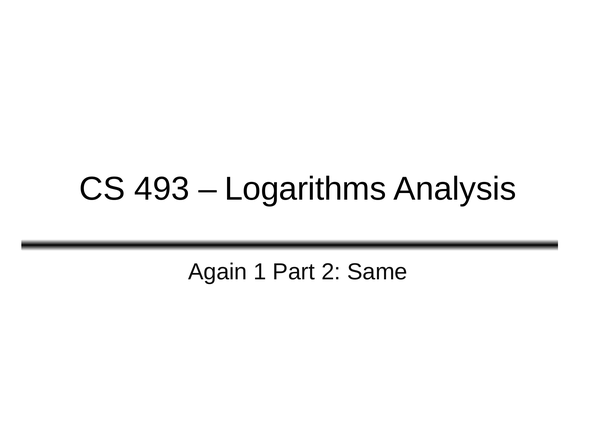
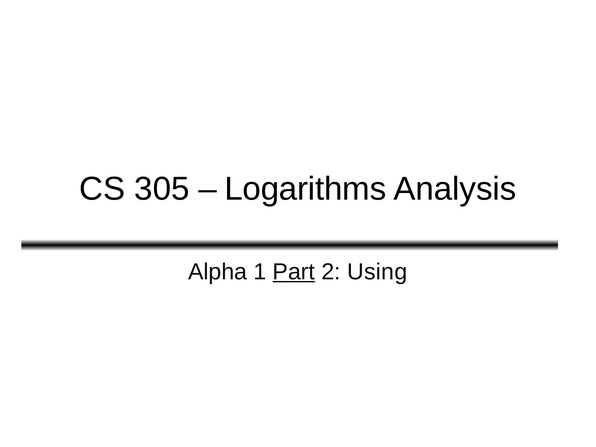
493: 493 -> 305 (162, 189)
Again: Again -> Alpha (218, 272)
Part underline: none -> present (294, 272)
Same: Same -> Using (377, 272)
